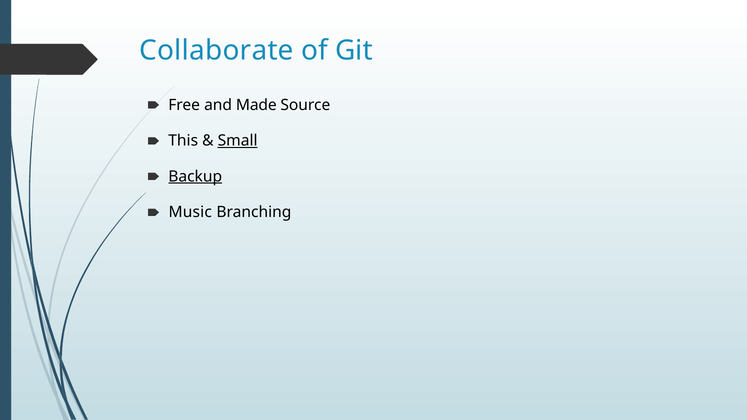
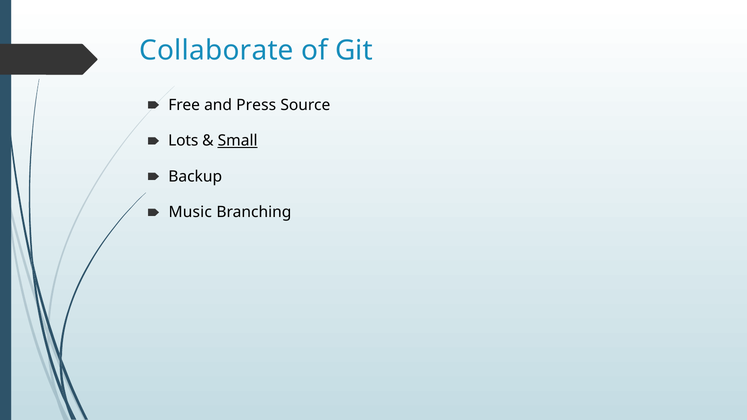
Made: Made -> Press (256, 105)
This: This -> Lots (183, 141)
Backup underline: present -> none (195, 177)
